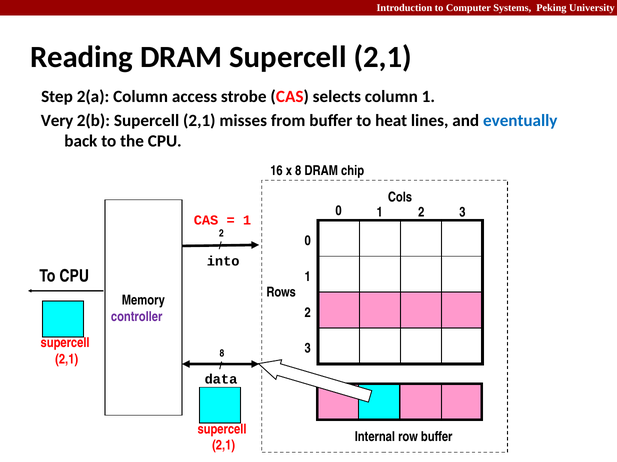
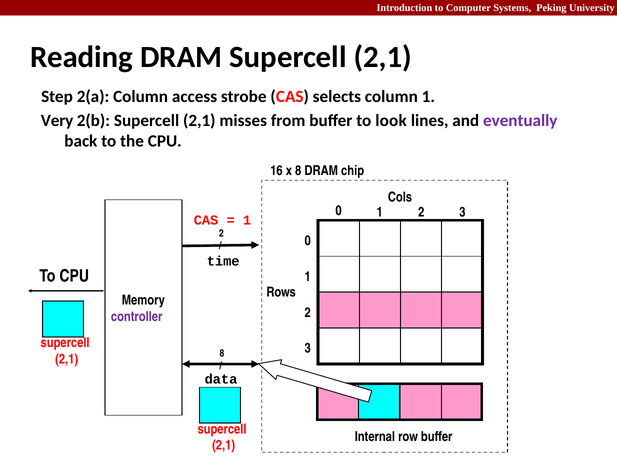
heat: heat -> look (391, 121)
eventually colour: blue -> purple (520, 121)
into: into -> time (223, 262)
